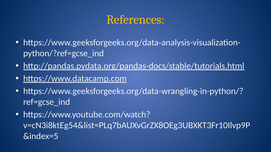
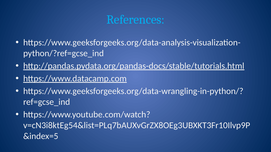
References colour: yellow -> light blue (135, 20)
